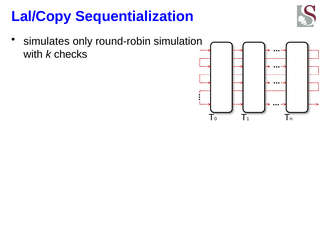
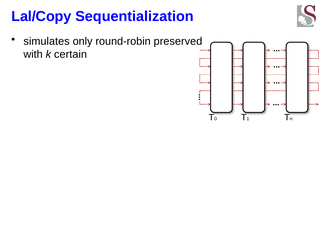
simulation: simulation -> preserved (178, 41)
checks: checks -> certain (71, 54)
